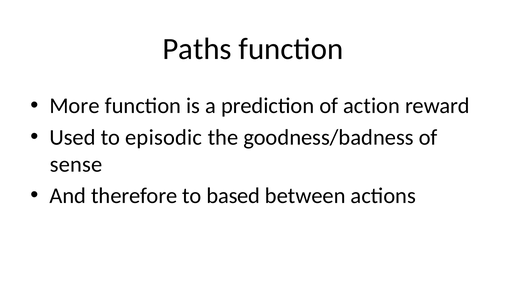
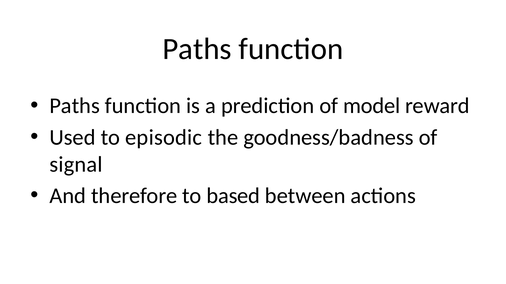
More: More -> Paths (75, 106)
action: action -> model (372, 106)
sense: sense -> signal (76, 165)
